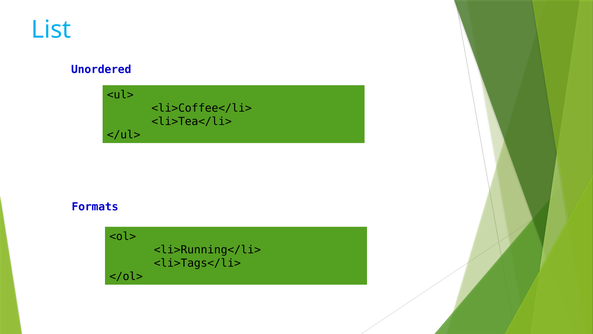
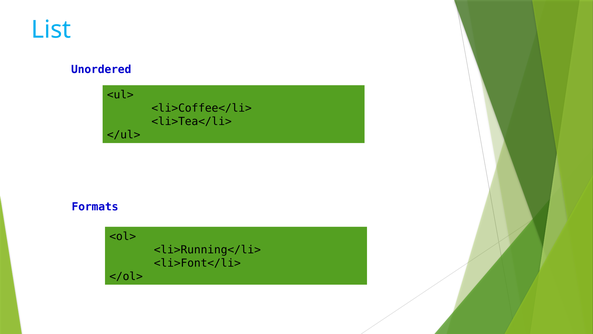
<li>Tags</li>: <li>Tags</li> -> <li>Font</li> (197, 263)
